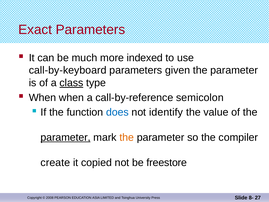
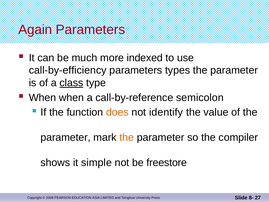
Exact: Exact -> Again (35, 30)
call-by-keyboard: call-by-keyboard -> call-by-efficiency (68, 70)
given: given -> types (178, 70)
does colour: blue -> orange (117, 112)
parameter underline: present -> none (66, 137)
create: create -> shows (55, 162)
copied: copied -> simple (96, 162)
